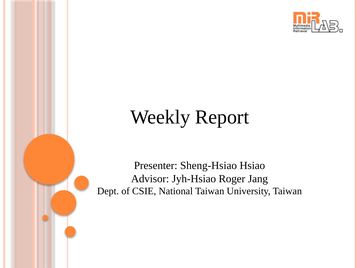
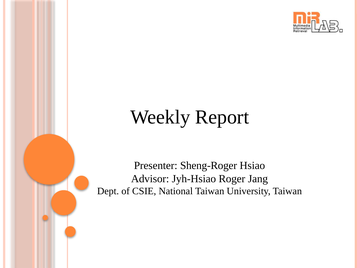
Sheng-Hsiao: Sheng-Hsiao -> Sheng-Roger (209, 165)
